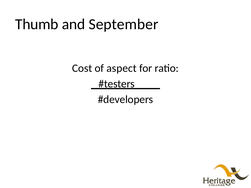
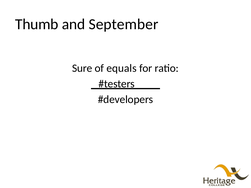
Cost: Cost -> Sure (82, 68)
aspect: aspect -> equals (122, 68)
